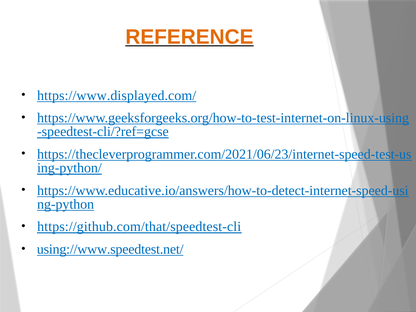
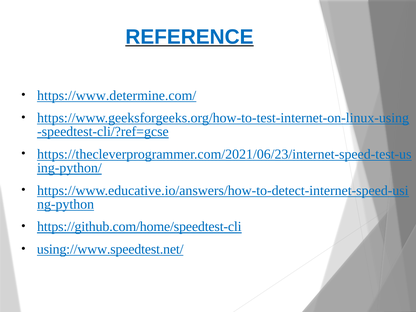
REFERENCE colour: orange -> blue (189, 37)
https://www.displayed.com/: https://www.displayed.com/ -> https://www.determine.com/ (117, 95)
https://github.com/that/speedtest-cli: https://github.com/that/speedtest-cli -> https://github.com/home/speedtest-cli (139, 227)
